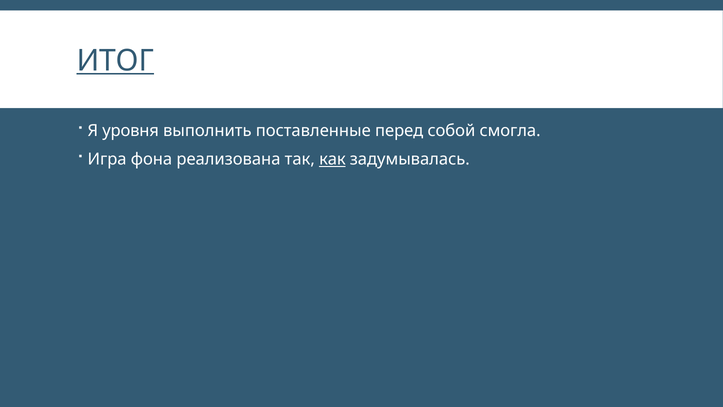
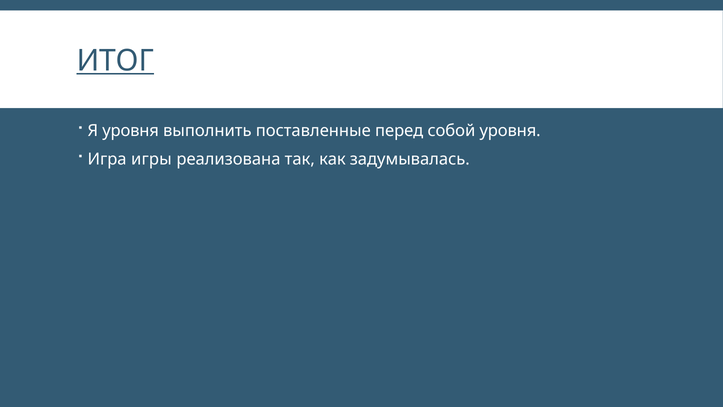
собой смогла: смогла -> уровня (510, 131)
фона: фона -> игры (151, 159)
как underline: present -> none (332, 159)
